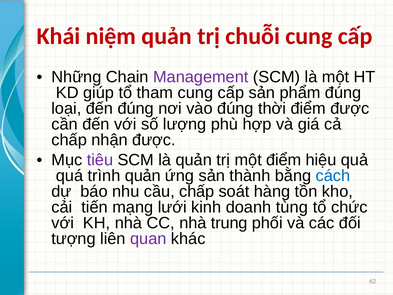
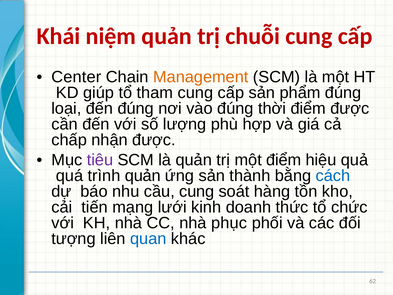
Những: Những -> Center (76, 77)
Management colour: purple -> orange (201, 77)
cầu chấp: chấp -> cung (197, 191)
tùng: tùng -> thức (292, 207)
trung: trung -> phục (229, 223)
quan colour: purple -> blue (148, 238)
